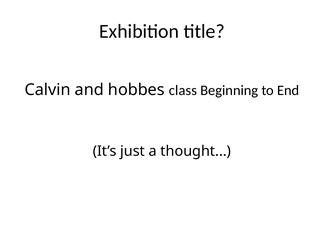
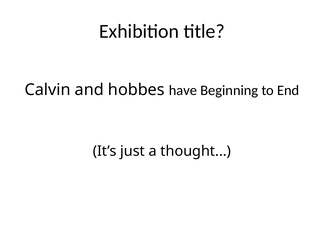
class: class -> have (183, 90)
